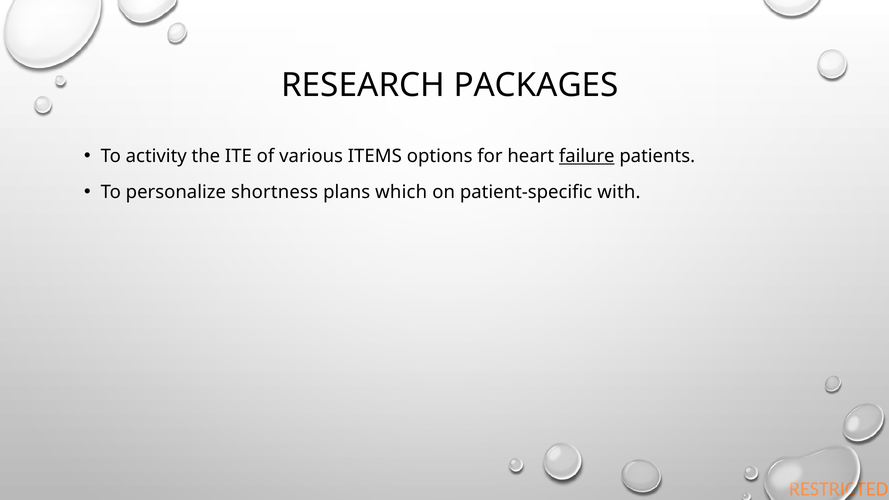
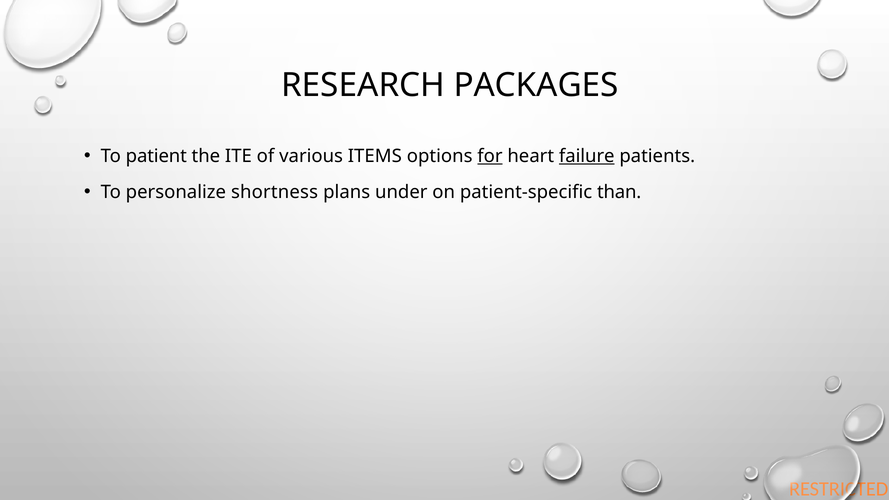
activity: activity -> patient (156, 156)
for underline: none -> present (490, 156)
which: which -> under (401, 192)
with: with -> than (619, 192)
